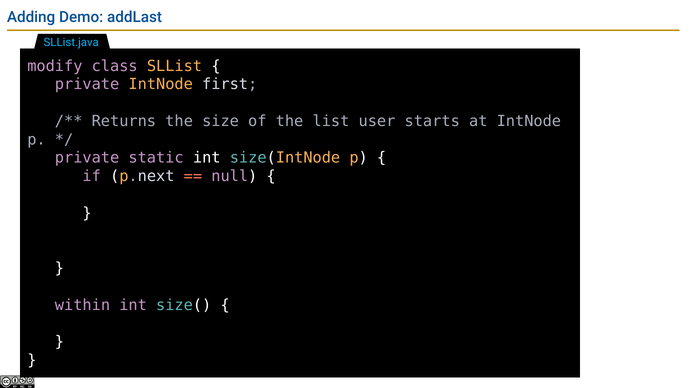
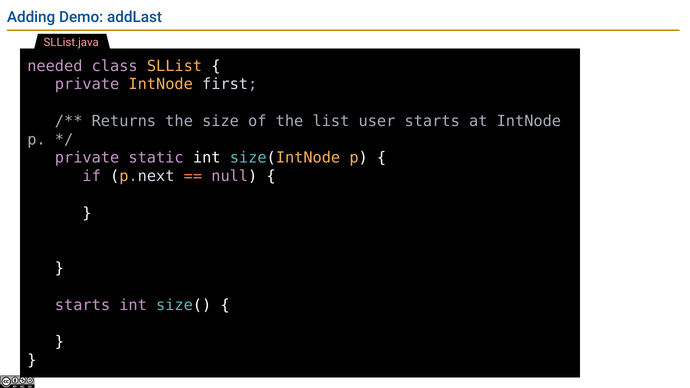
SLList.java colour: light blue -> pink (71, 42)
modify: modify -> needed (55, 66)
within: within -> starts (82, 305)
